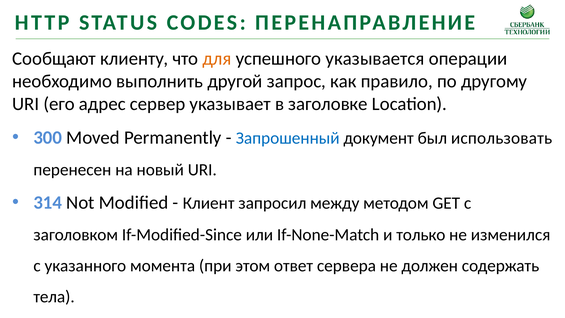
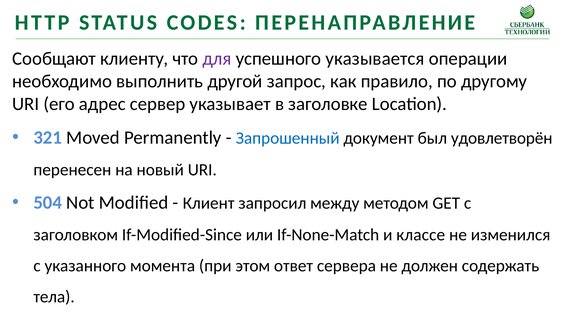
для colour: orange -> purple (217, 59)
300: 300 -> 321 (48, 138)
использовать: использовать -> удовлетворён (502, 138)
314: 314 -> 504 (48, 203)
только: только -> классе (421, 235)
